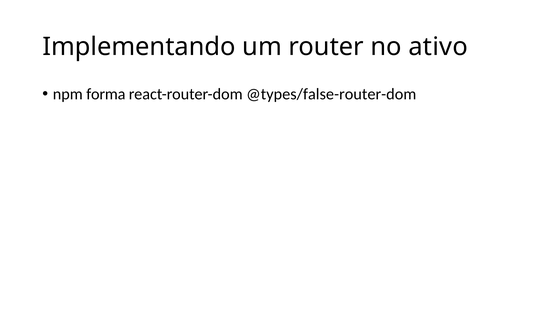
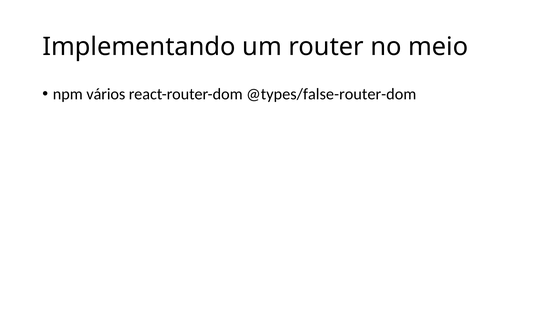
ativo: ativo -> meio (438, 47)
forma: forma -> vários (106, 94)
